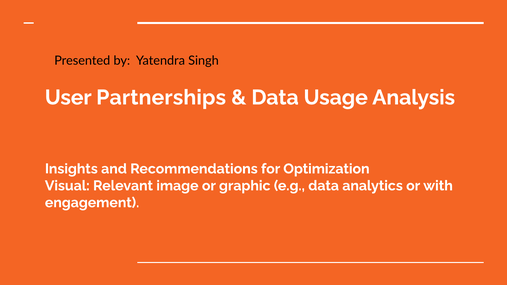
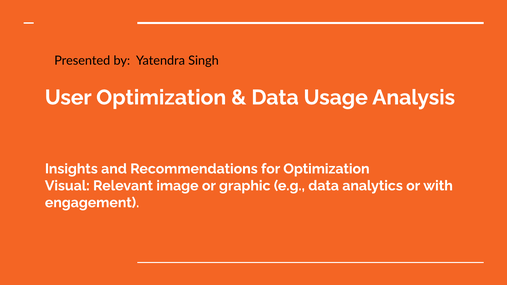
User Partnerships: Partnerships -> Optimization (161, 98)
